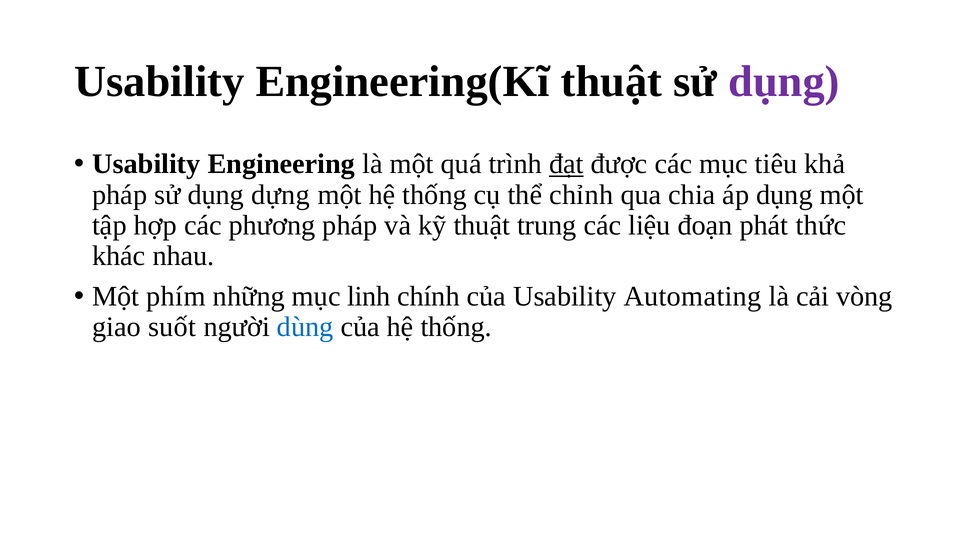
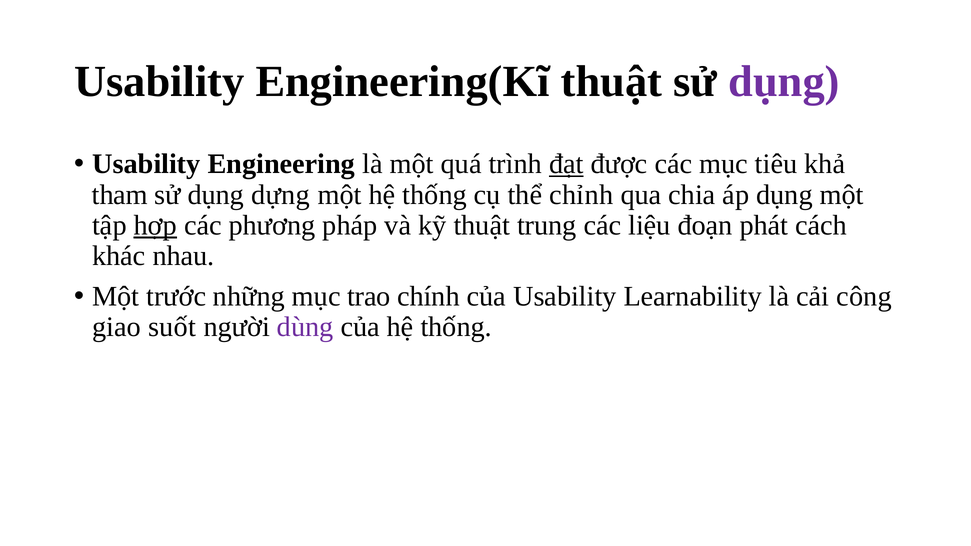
pháp: pháp -> tham (120, 195)
hợp underline: none -> present (155, 225)
thức: thức -> cách (821, 225)
phím: phím -> trước (176, 297)
linh: linh -> trao (369, 297)
Automating: Automating -> Learnability (693, 297)
vòng: vòng -> công (864, 297)
dùng colour: blue -> purple (305, 327)
